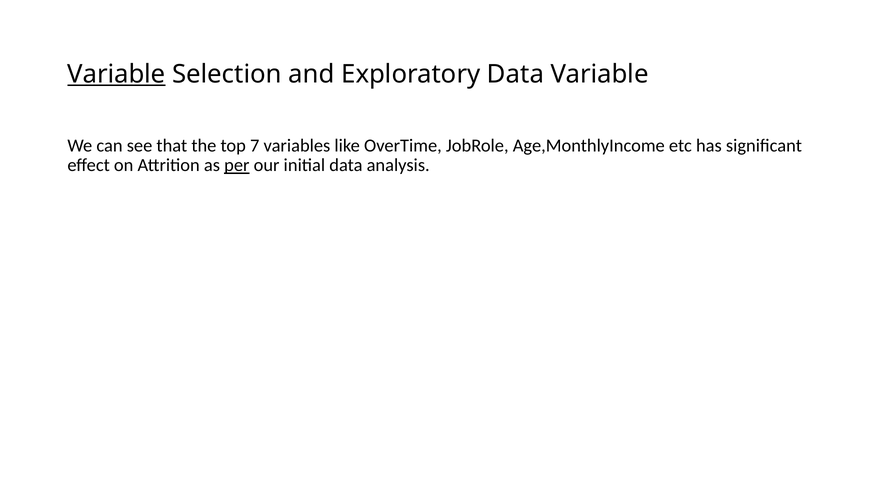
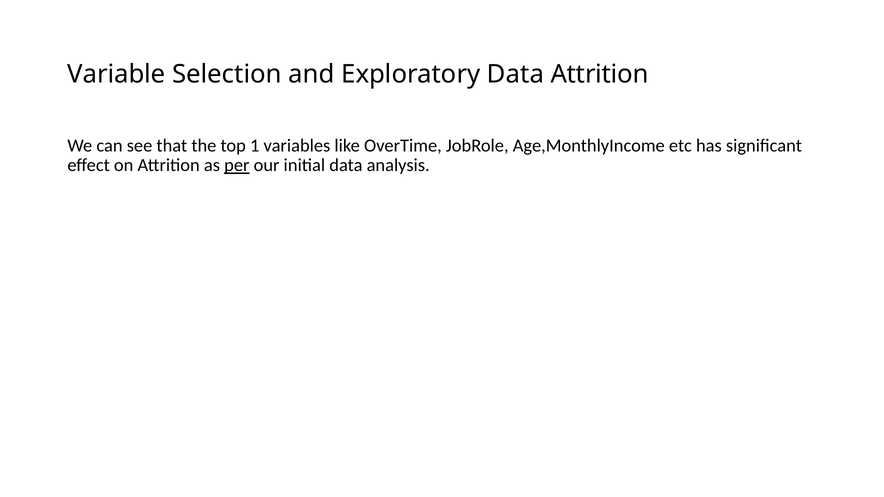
Variable underline: present -> none (116, 74)
Data Variable: Variable -> Attrition (600, 74)
7: 7 -> 1 (255, 146)
